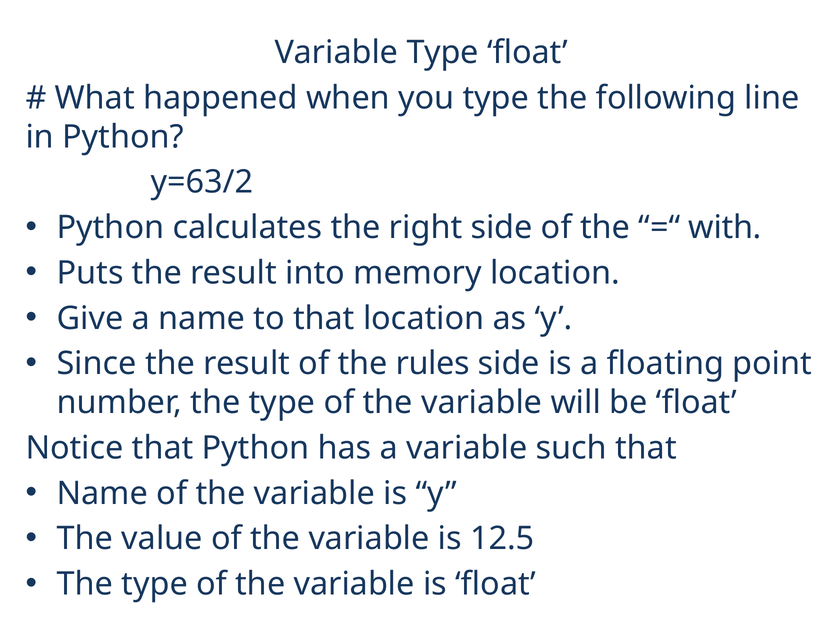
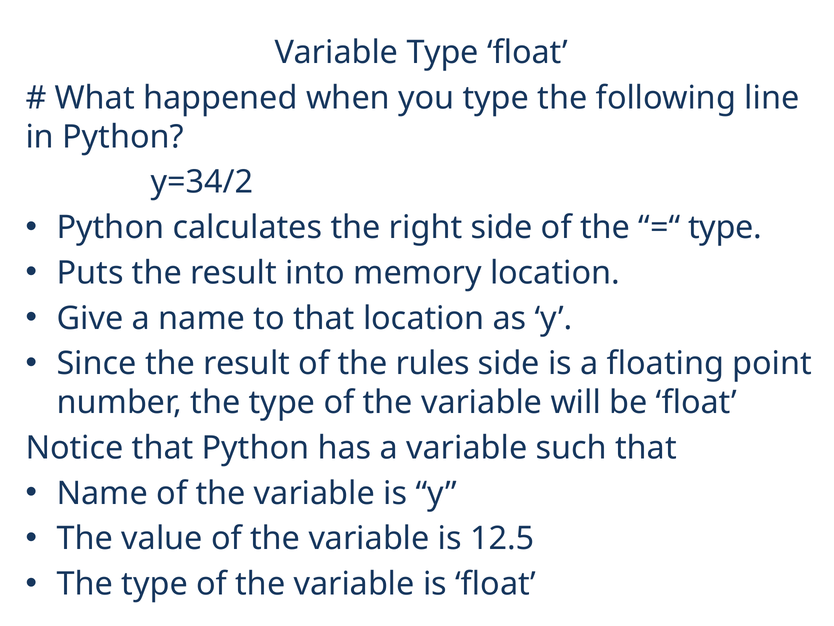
y=63/2: y=63/2 -> y=34/2 (202, 182)
with: with -> type (725, 227)
